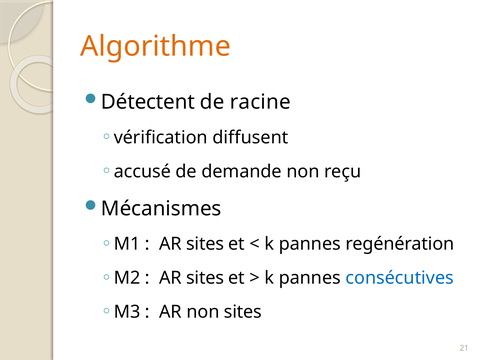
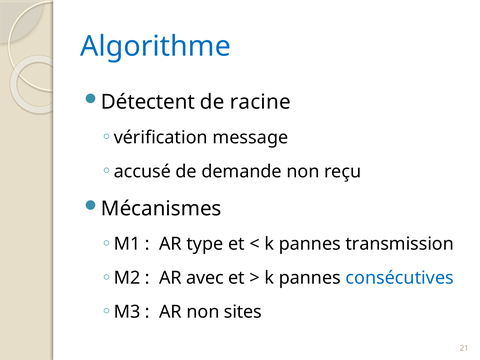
Algorithme colour: orange -> blue (155, 46)
diffusent: diffusent -> message (250, 137)
sites: sites -> type (205, 244)
regénération: regénération -> transmission (400, 244)
sites: sites -> avec (205, 278)
